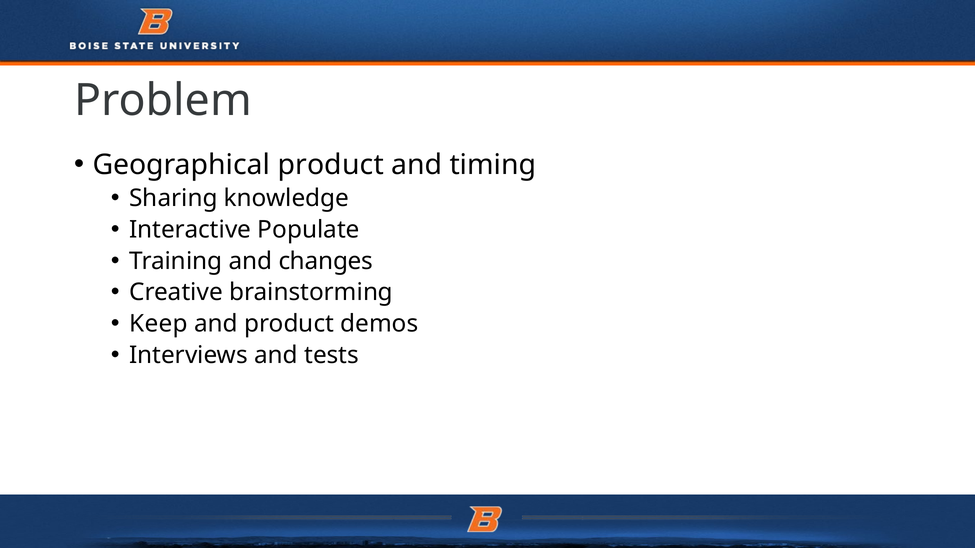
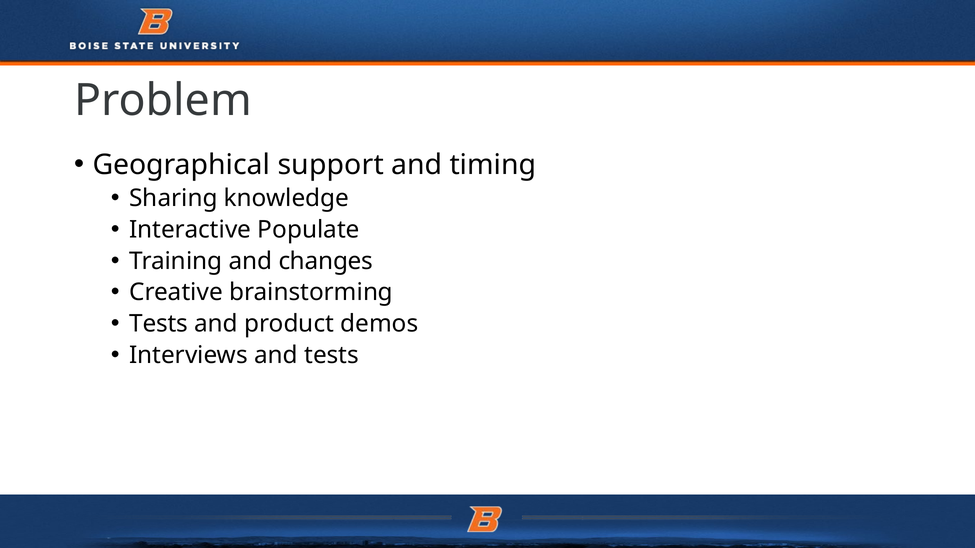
Geographical product: product -> support (331, 165)
Keep: Keep -> Tests (159, 324)
